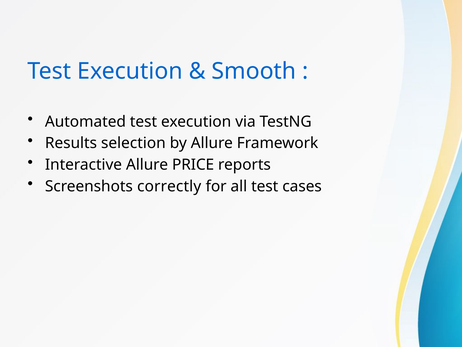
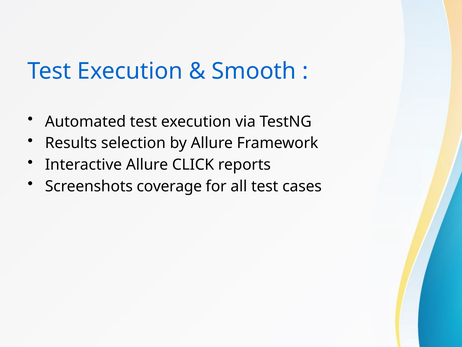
PRICE: PRICE -> CLICK (193, 165)
correctly: correctly -> coverage (169, 186)
